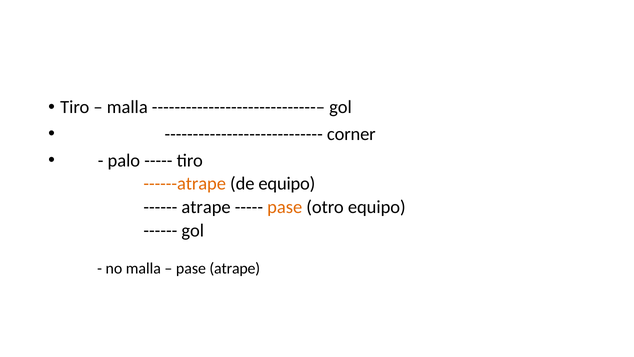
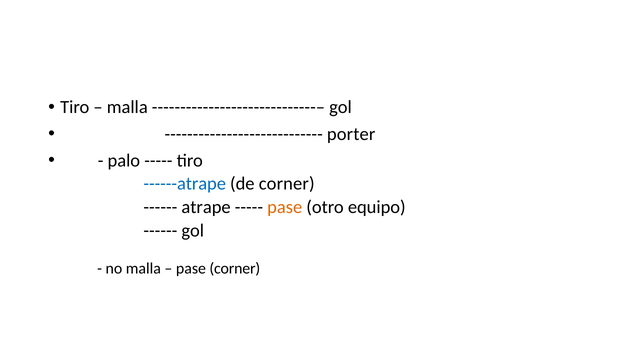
corner: corner -> porter (351, 134)
------atrape colour: orange -> blue (185, 184)
de equipo: equipo -> corner (287, 184)
pase atrape: atrape -> corner (235, 268)
